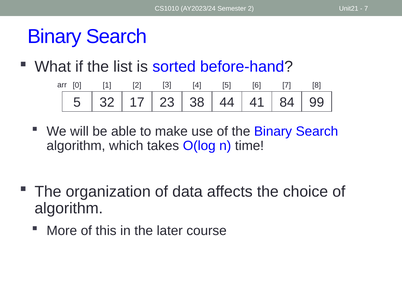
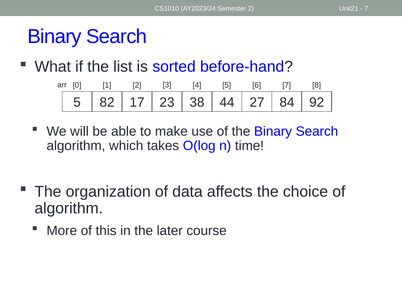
32: 32 -> 82 (107, 103)
41: 41 -> 27 (257, 103)
99: 99 -> 92 (317, 103)
